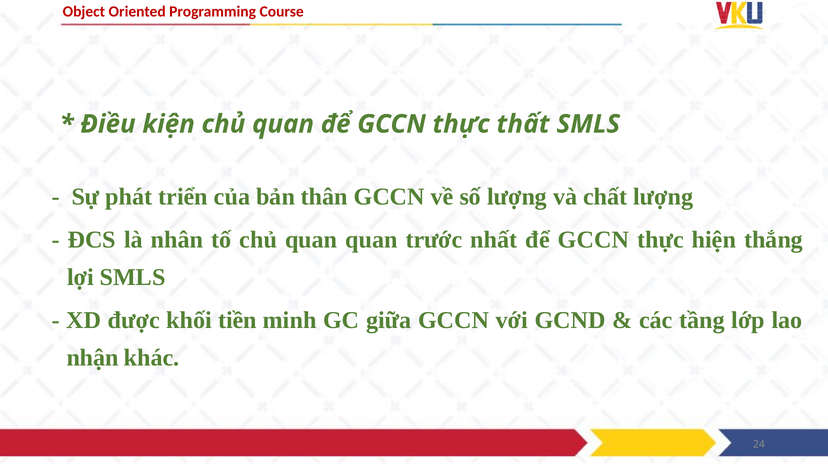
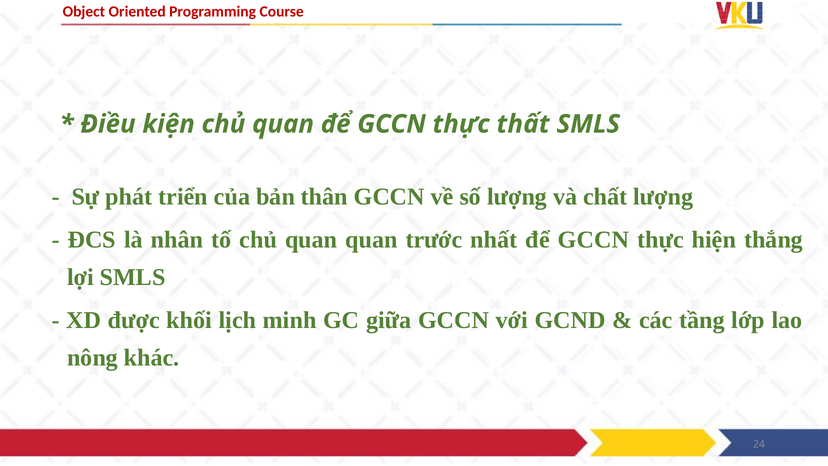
tiền: tiền -> lịch (237, 320)
nhận: nhận -> nông (93, 358)
